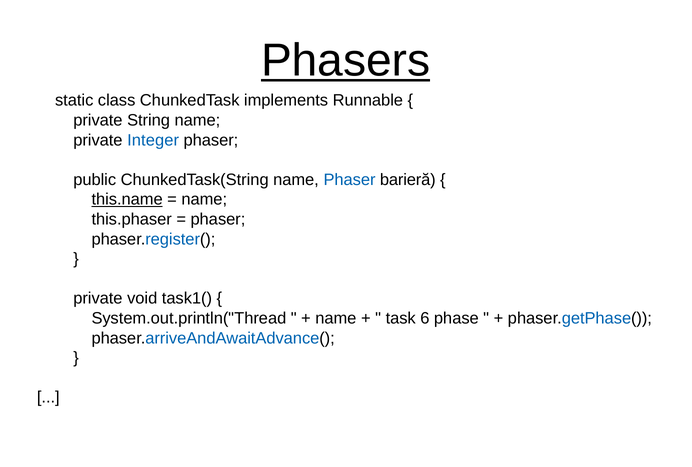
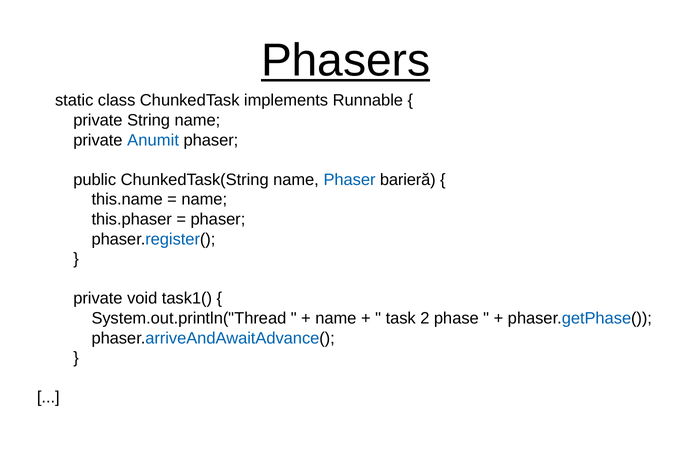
Integer: Integer -> Anumit (153, 140)
this.name underline: present -> none (127, 200)
6: 6 -> 2 (425, 319)
